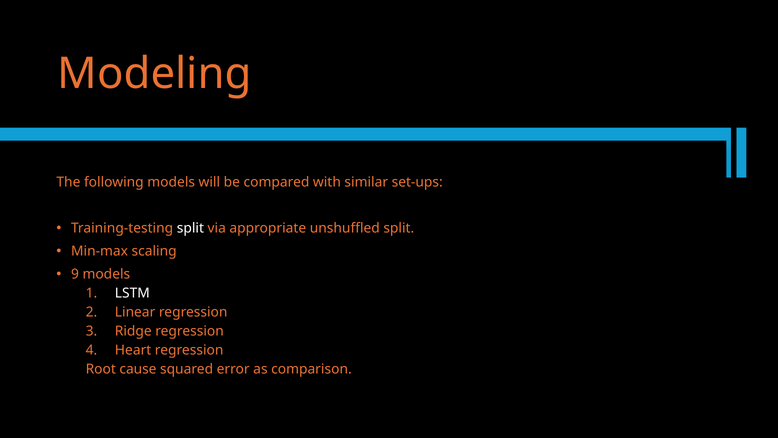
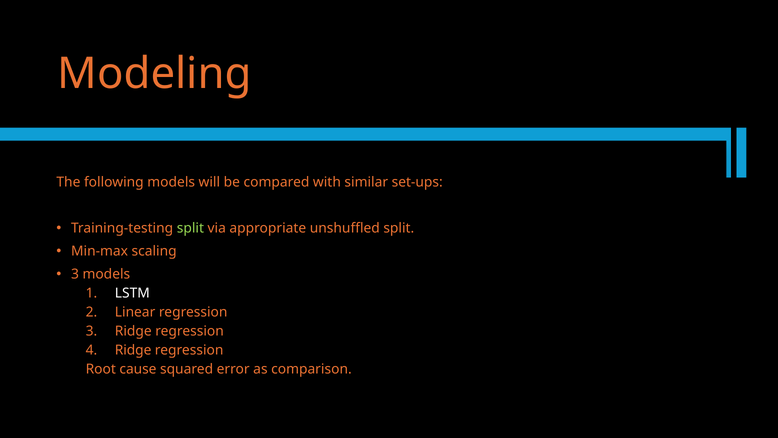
split colour: white -> light green (190, 228)
9: 9 -> 3 (75, 274)
4 Heart: Heart -> Ridge (133, 350)
